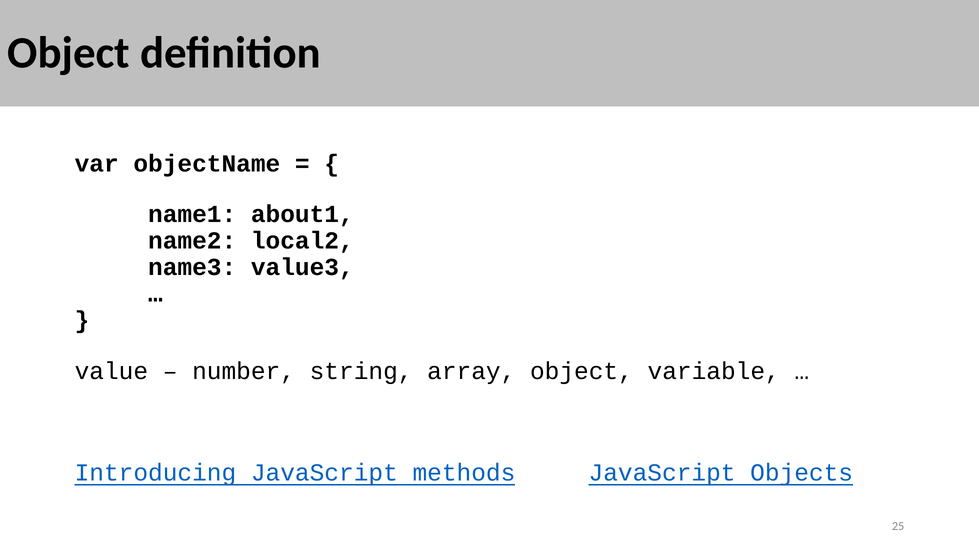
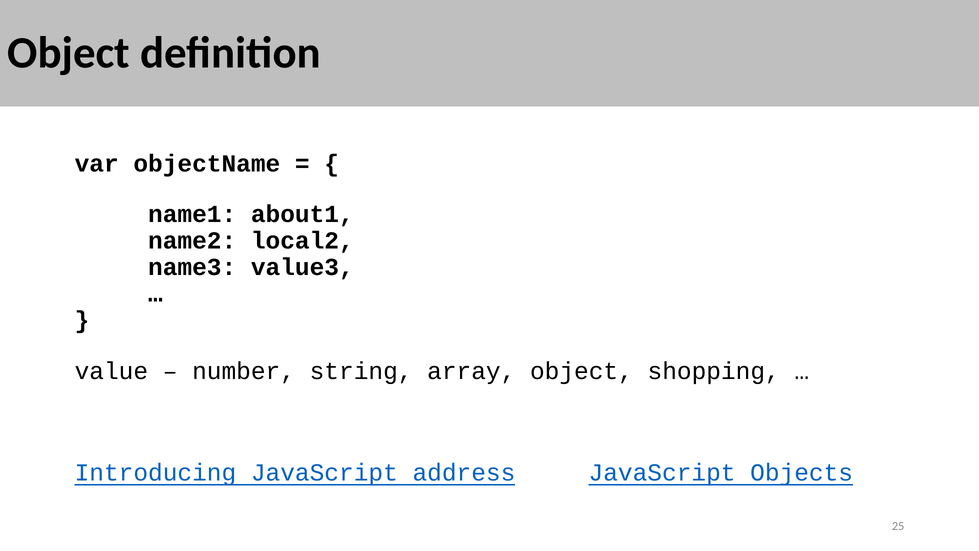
variable: variable -> shopping (714, 371)
methods: methods -> address (464, 473)
